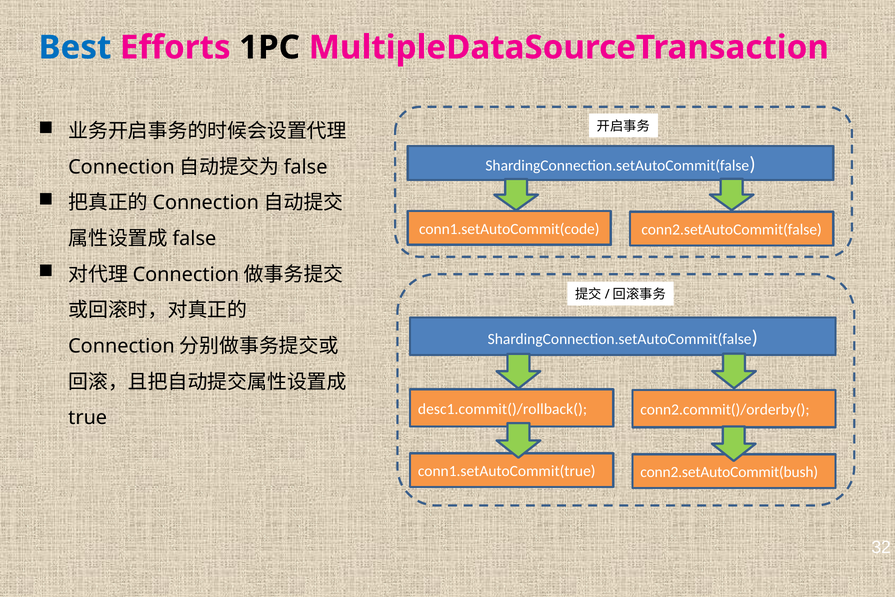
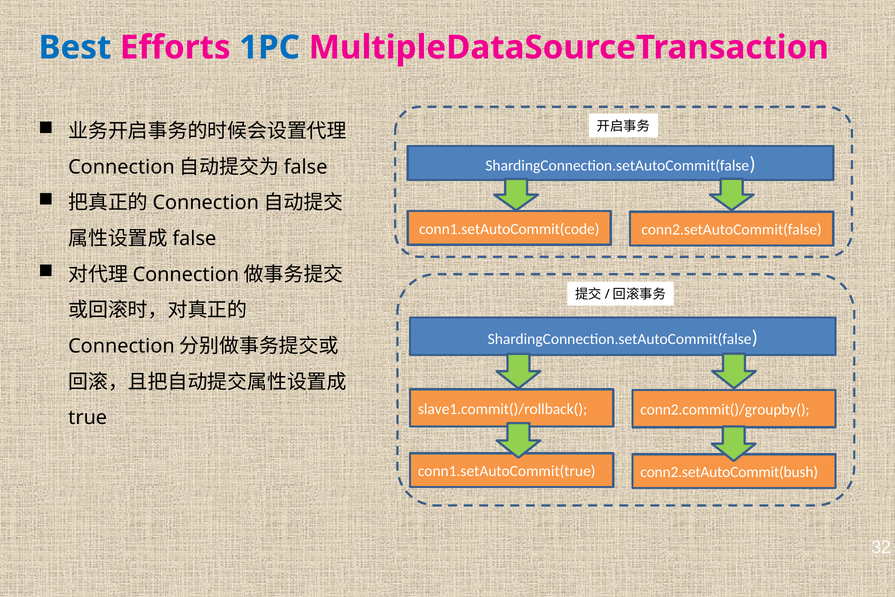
1PC colour: black -> blue (270, 47)
desc1.commit()/rollback(: desc1.commit()/rollback( -> slave1.commit()/rollback( (503, 409)
conn2.commit()/orderby(: conn2.commit()/orderby( -> conn2.commit()/groupby( (725, 410)
